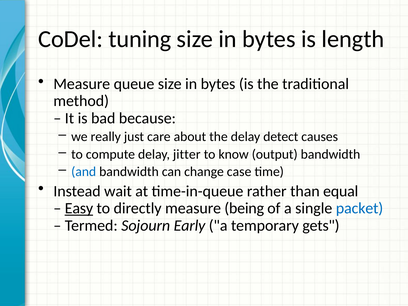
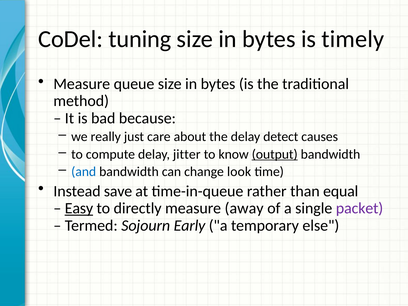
length: length -> timely (353, 39)
output underline: none -> present (275, 154)
case: case -> look (239, 172)
wait: wait -> save (118, 191)
being: being -> away (244, 208)
packet colour: blue -> purple (360, 208)
gets: gets -> else (321, 225)
